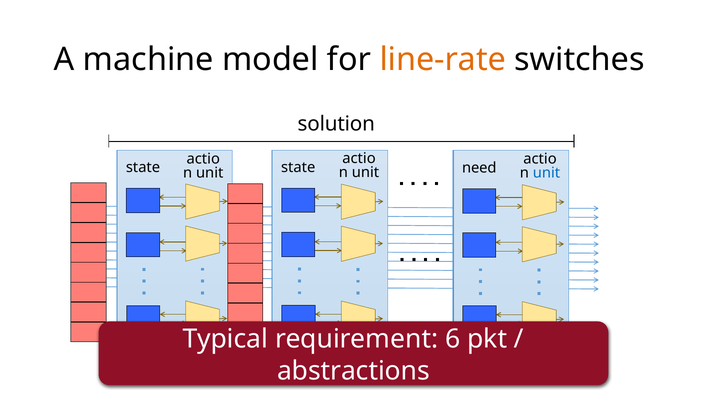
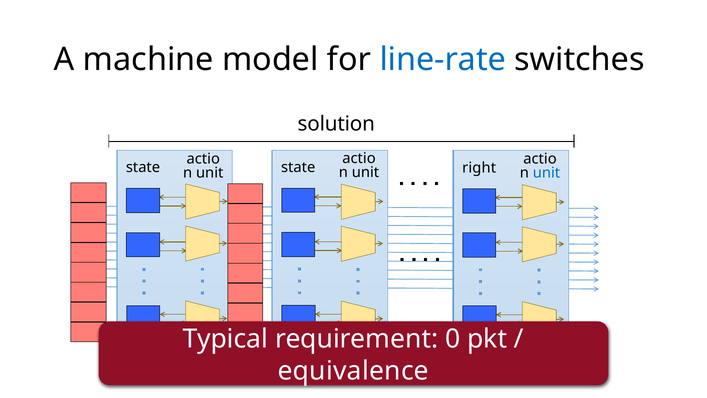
line-rate colour: orange -> blue (443, 59)
need: need -> right (479, 168)
6: 6 -> 0 (453, 339)
abstractions: abstractions -> equivalence (353, 371)
